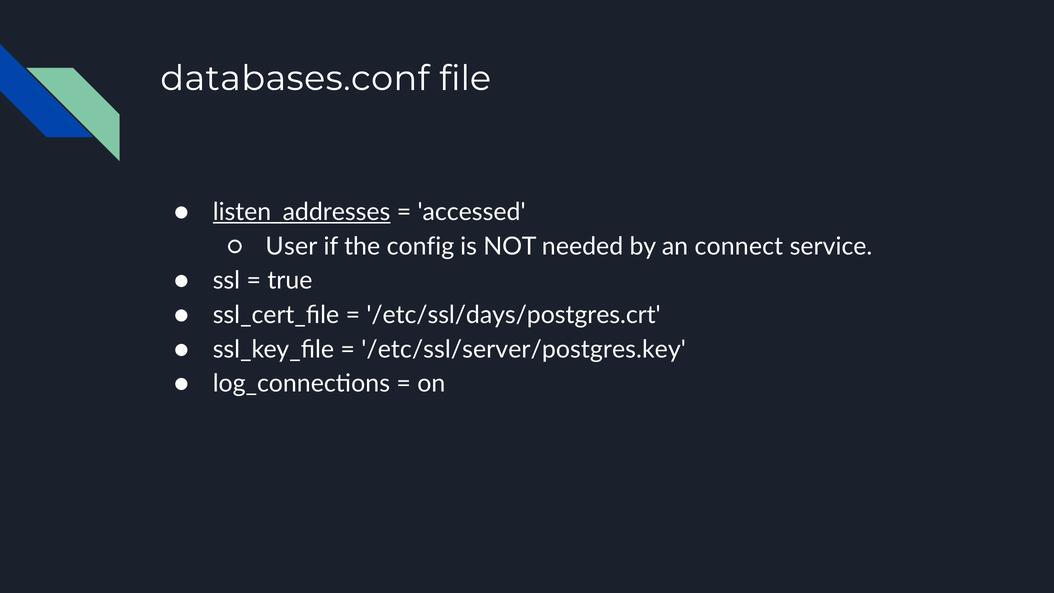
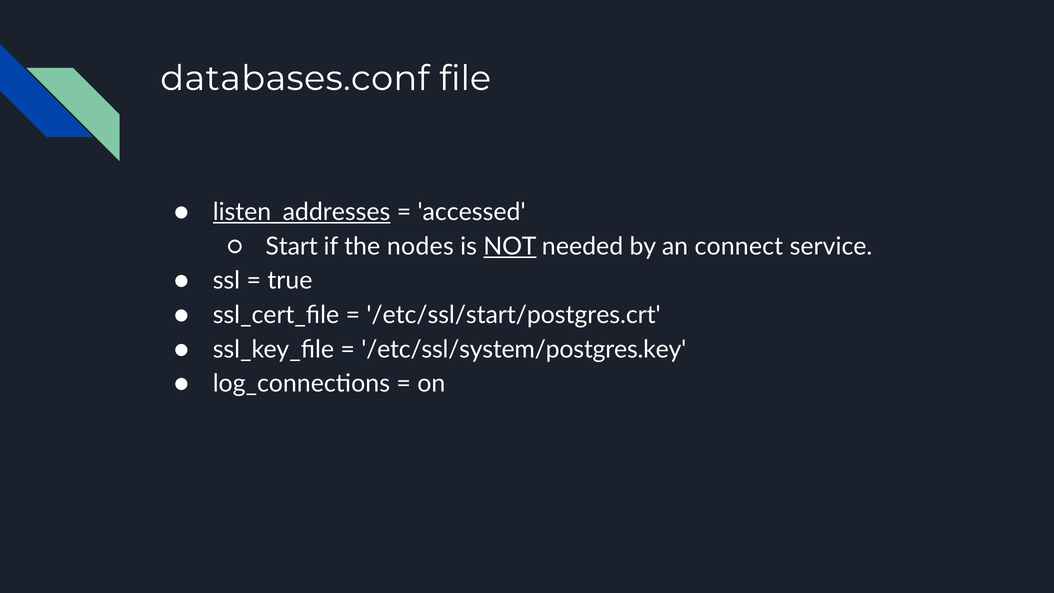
User: User -> Start (292, 246)
config: config -> nodes (420, 246)
NOT underline: none -> present (510, 246)
/etc/ssl/days/postgres.crt: /etc/ssl/days/postgres.crt -> /etc/ssl/start/postgres.crt (514, 315)
/etc/ssl/server/postgres.key: /etc/ssl/server/postgres.key -> /etc/ssl/system/postgres.key (524, 349)
